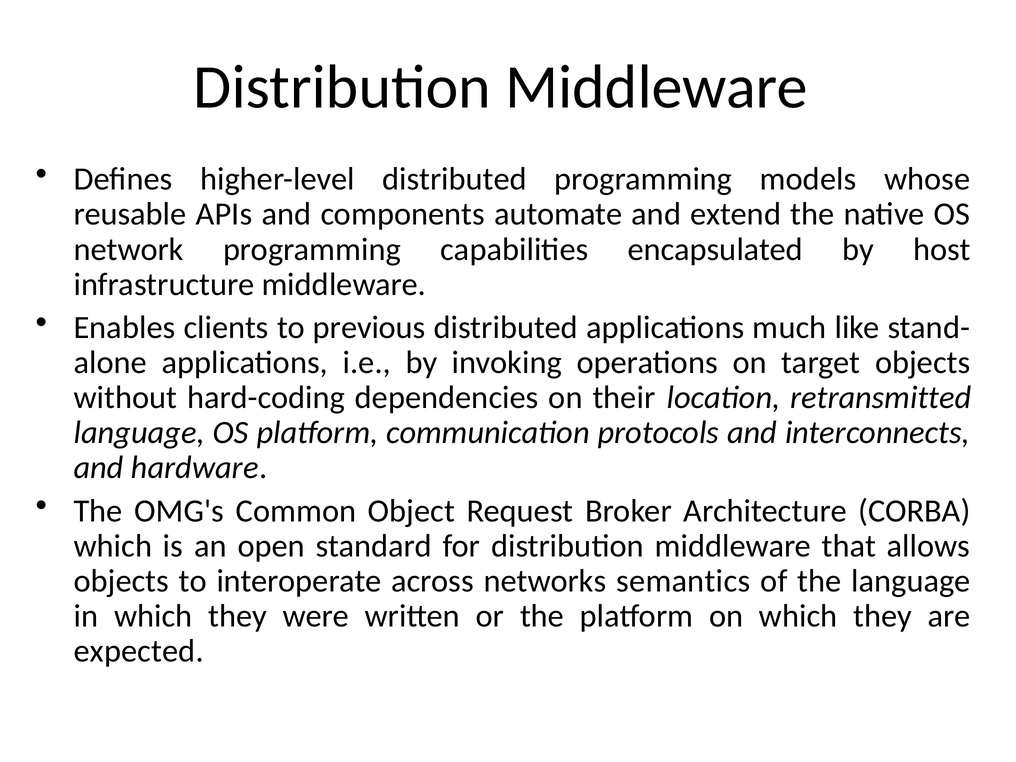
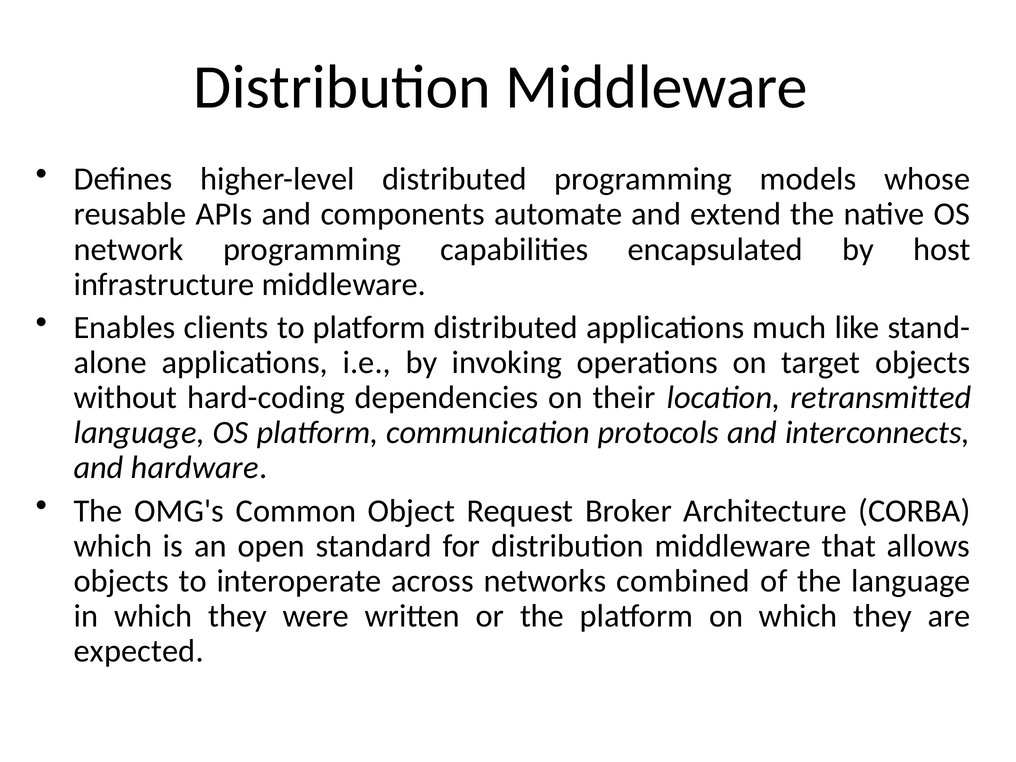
to previous: previous -> platform (369, 327)
semantics: semantics -> combined (683, 581)
